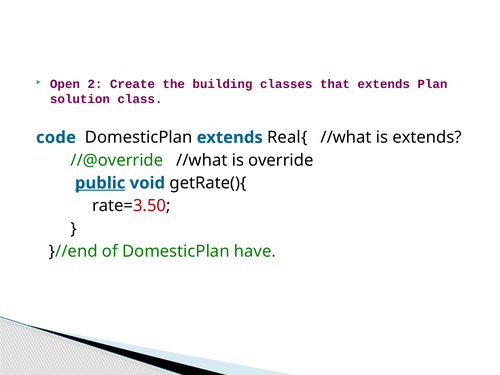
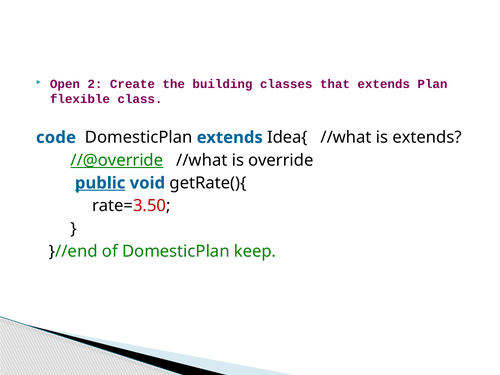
solution: solution -> flexible (80, 99)
Real{: Real{ -> Idea{ (287, 137)
//@override underline: none -> present (117, 160)
have: have -> keep (255, 251)
